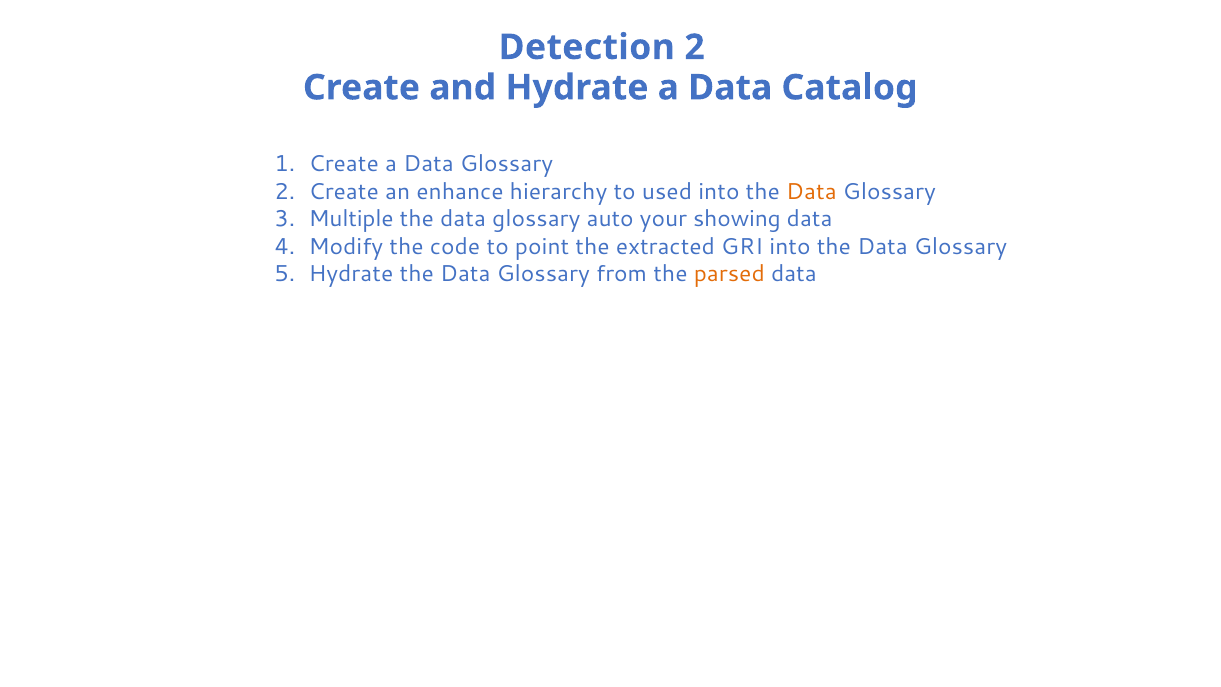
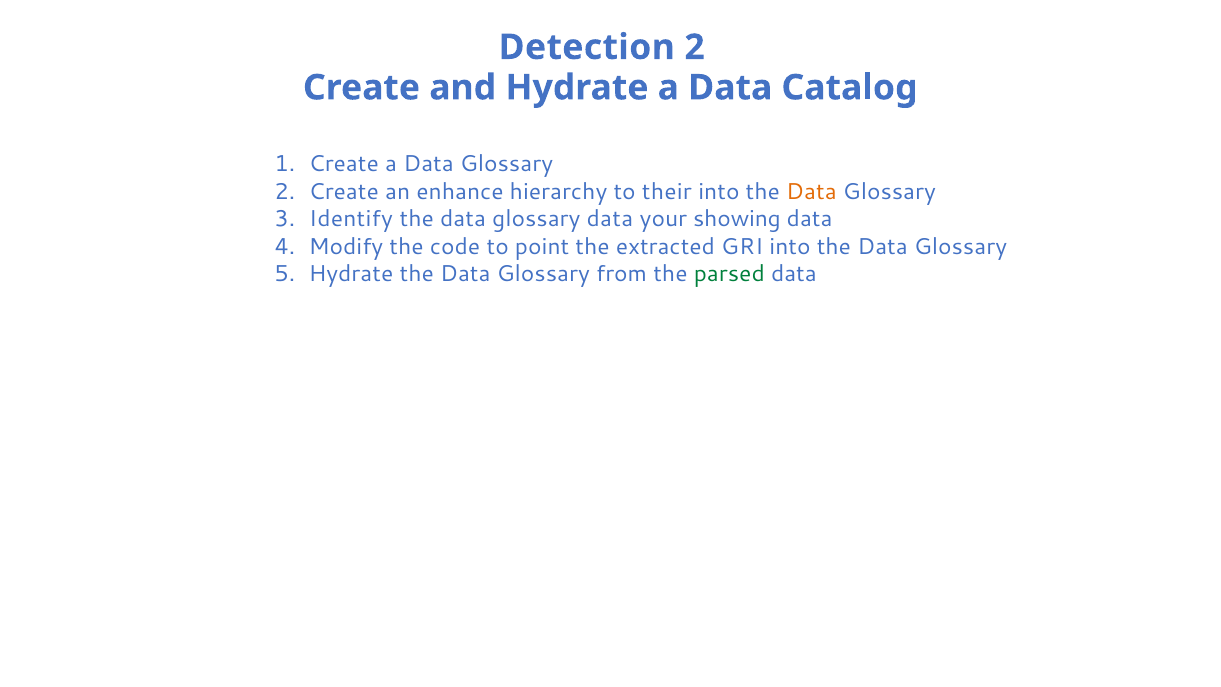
used: used -> their (667, 191)
Multiple: Multiple -> Identify (351, 219)
glossary auto: auto -> data (610, 219)
parsed colour: orange -> green (729, 274)
